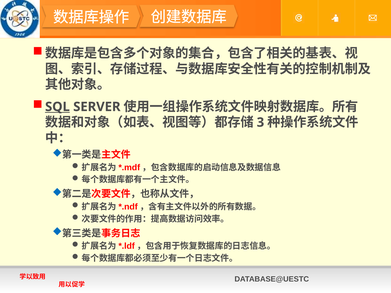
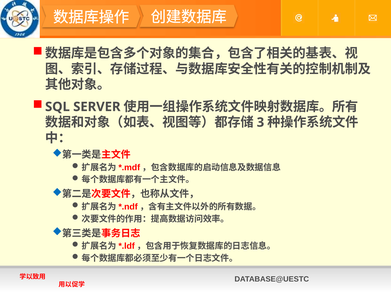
SQL underline: present -> none (57, 107)
